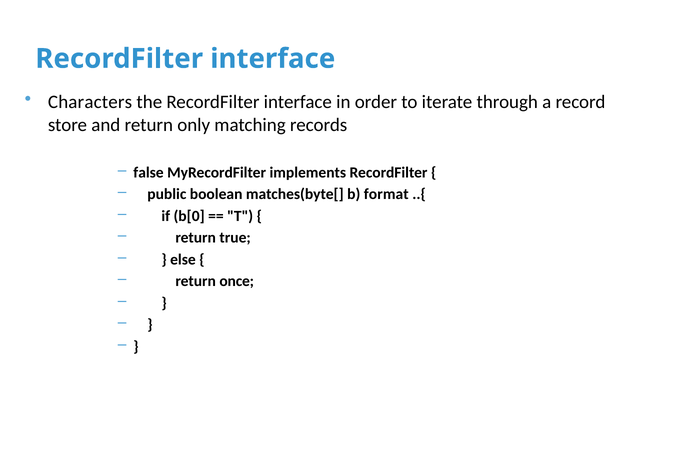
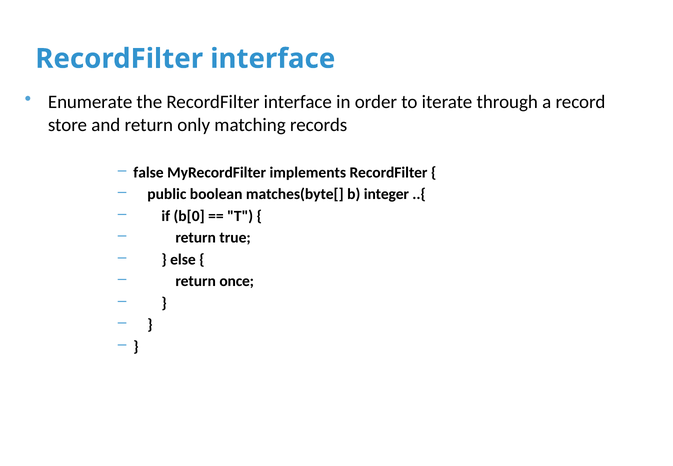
Characters: Characters -> Enumerate (90, 102)
format: format -> integer (386, 194)
